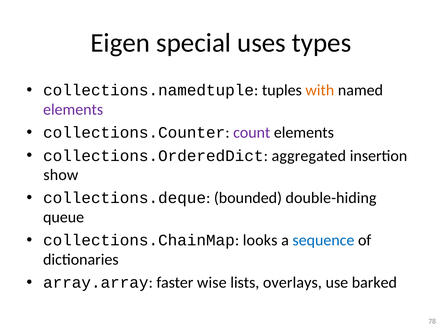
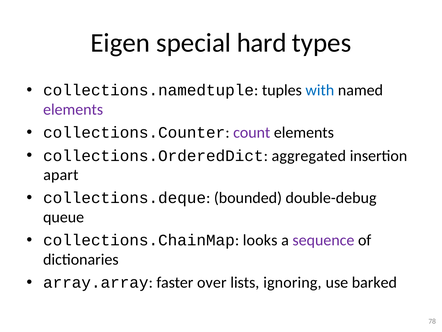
uses: uses -> hard (262, 43)
with colour: orange -> blue (320, 90)
show: show -> apart (61, 175)
double-hiding: double-hiding -> double-debug (331, 198)
sequence colour: blue -> purple (323, 240)
wise: wise -> over (212, 282)
overlays: overlays -> ignoring (292, 282)
